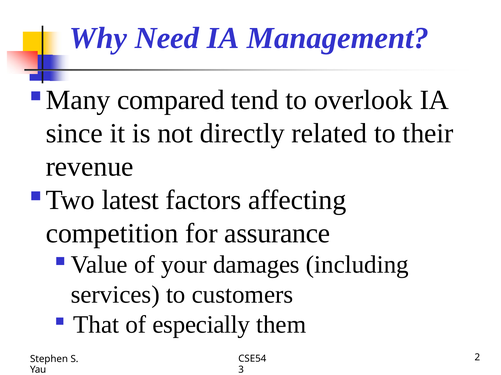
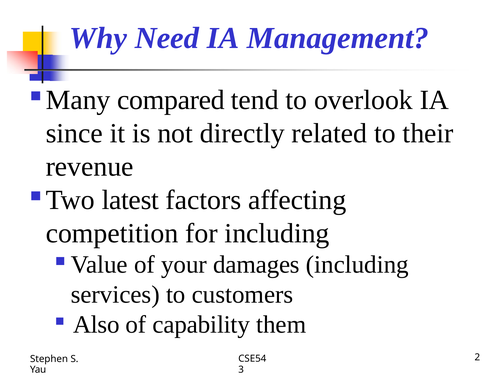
for assurance: assurance -> including (277, 234)
That: That -> Also (96, 325)
especially: especially -> capability (201, 325)
